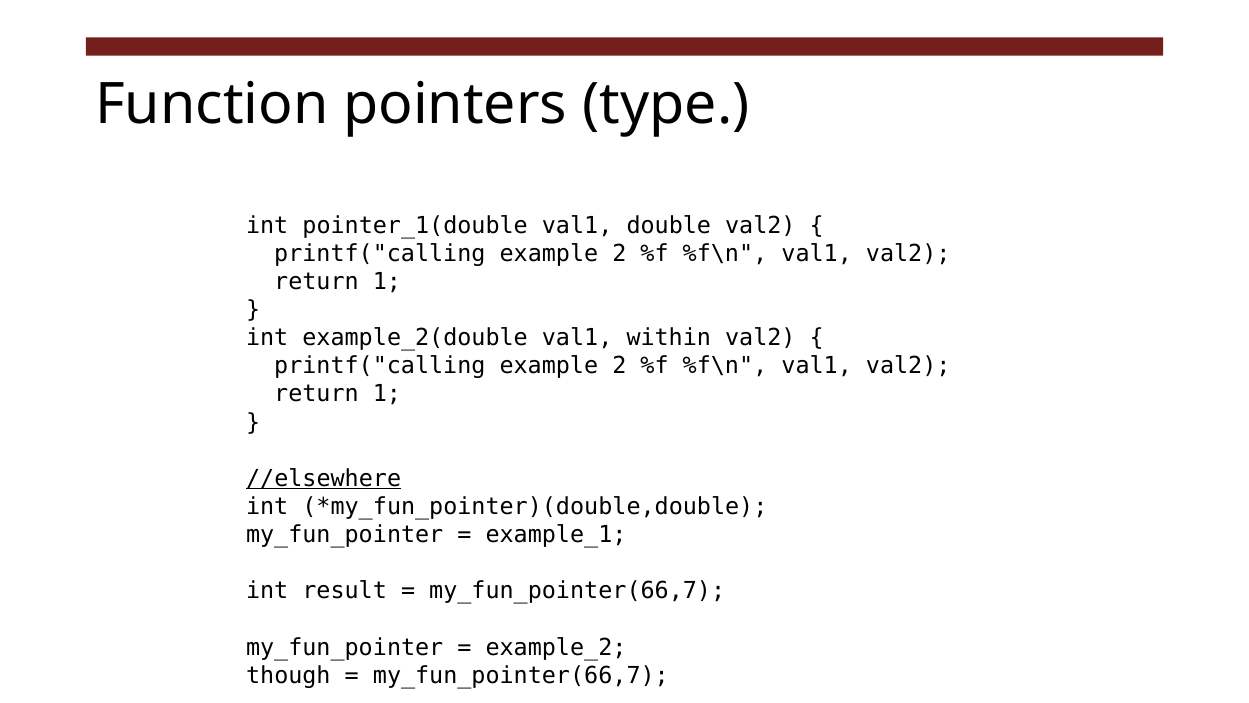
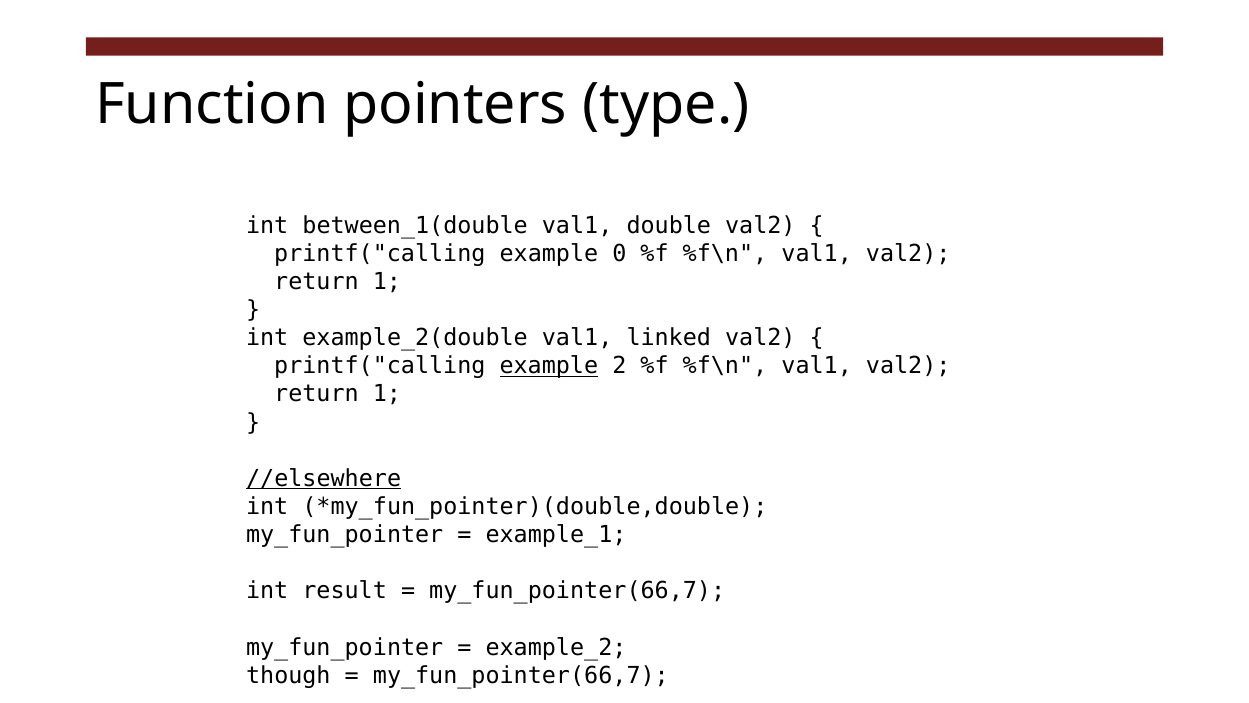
pointer_1(double: pointer_1(double -> between_1(double (415, 225)
2: 2 -> 0 (619, 253)
within: within -> linked (669, 338)
example underline: none -> present (549, 366)
